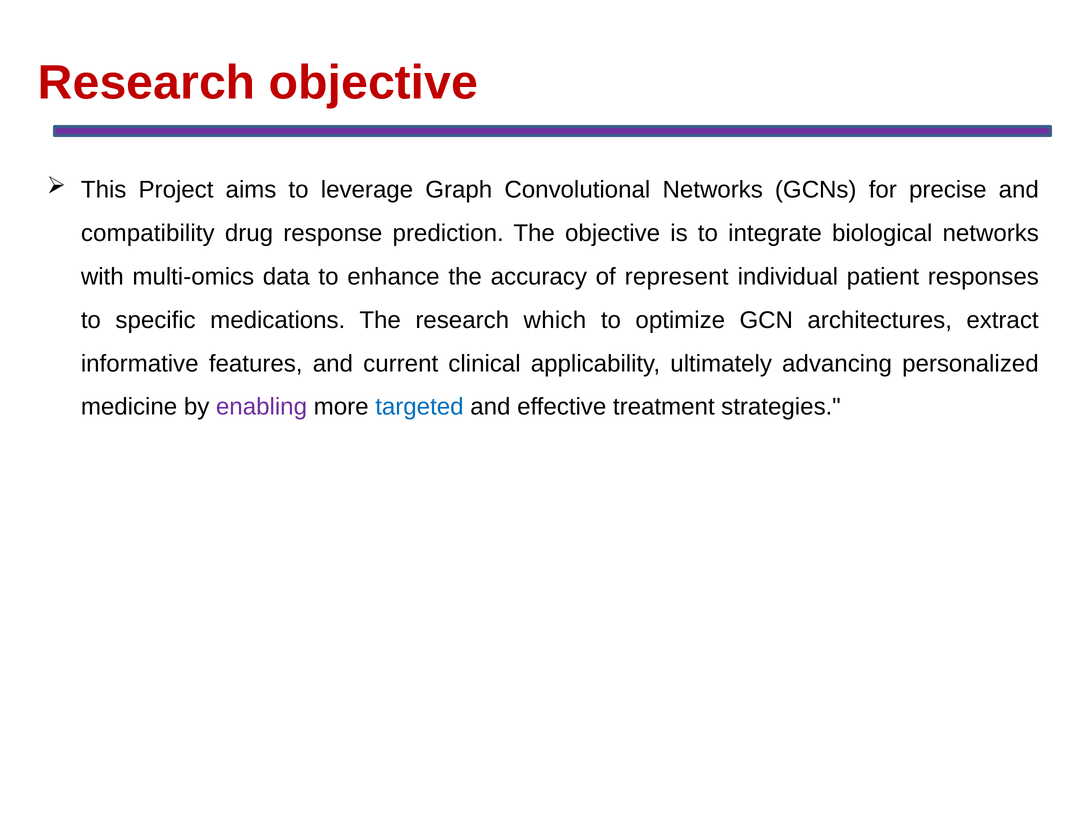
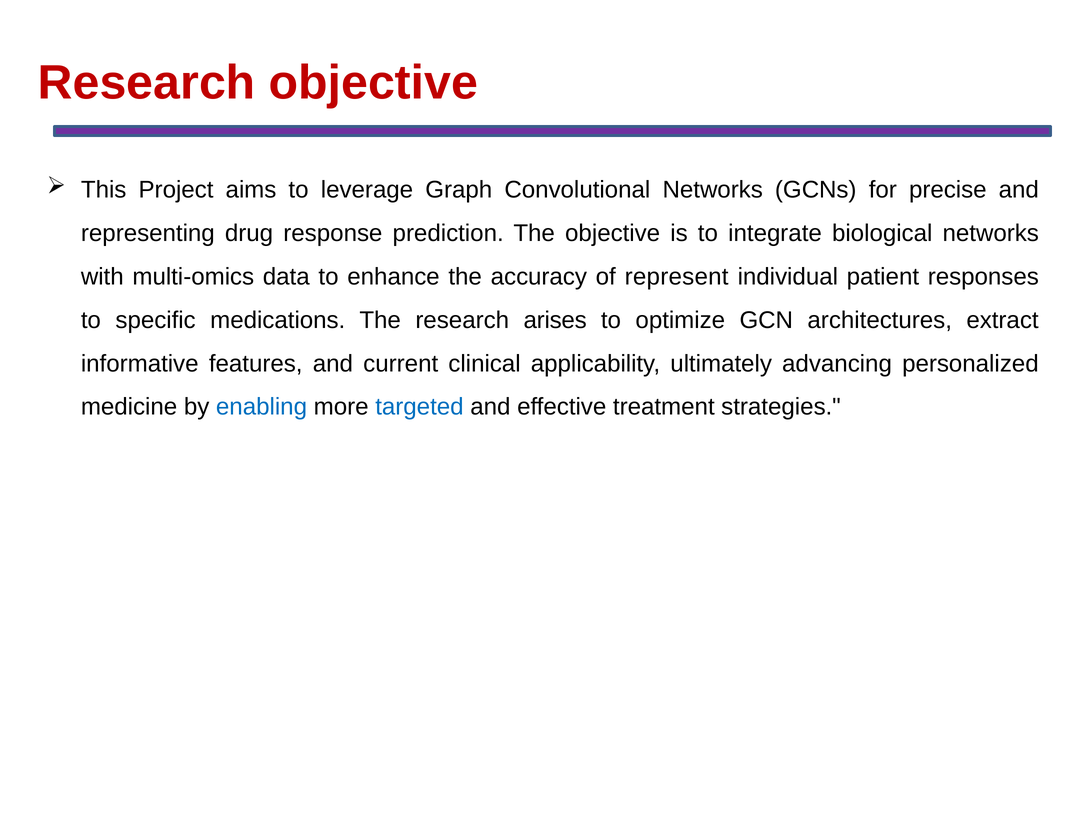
compatibility: compatibility -> representing (148, 233)
which: which -> arises (555, 320)
enabling colour: purple -> blue (262, 407)
